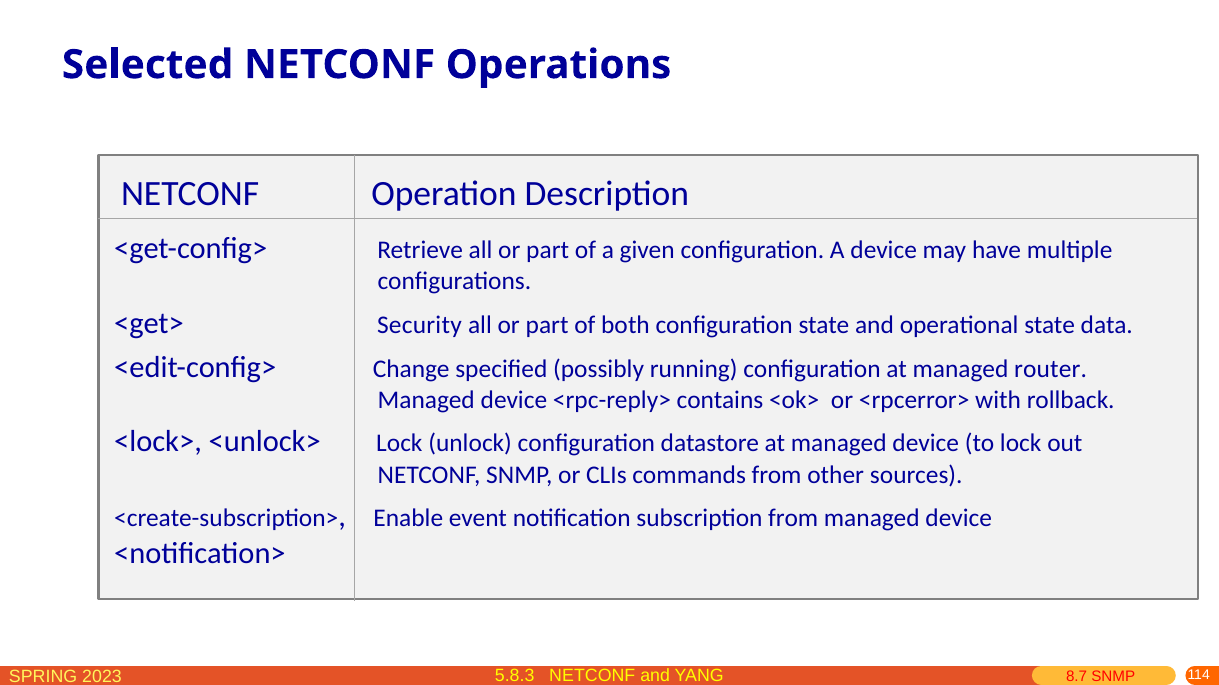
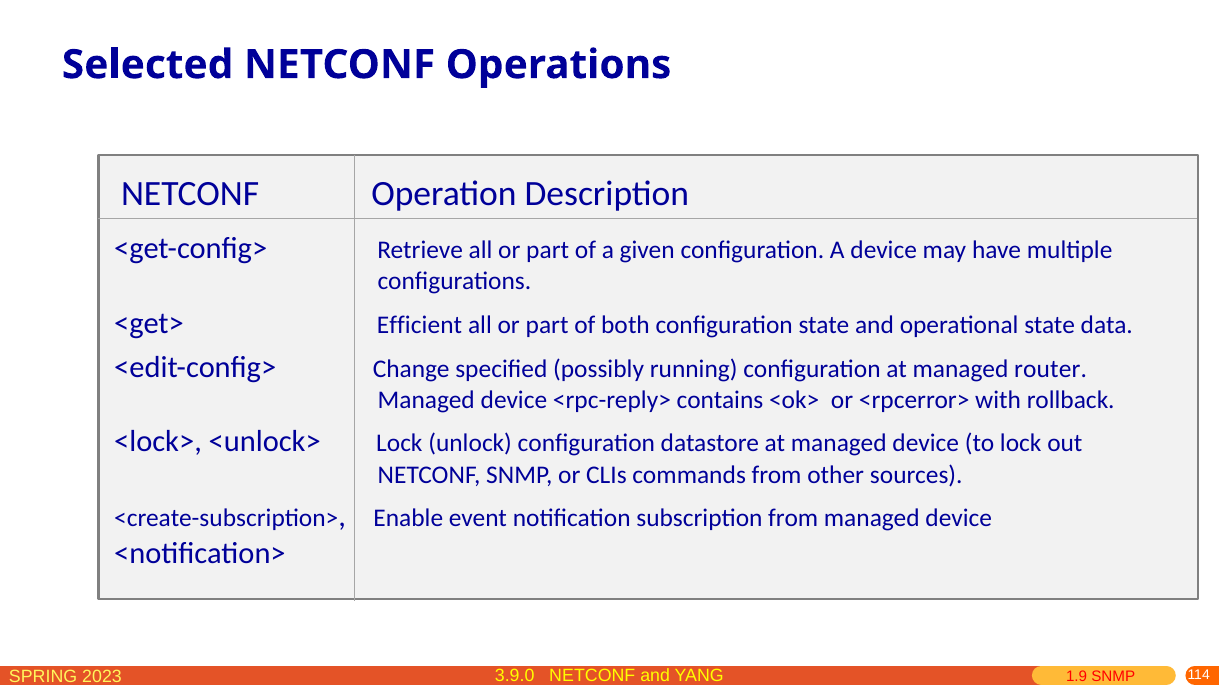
Security: Security -> Efficient (419, 325)
5.8.3: 5.8.3 -> 3.9.0 (515, 676)
8.7: 8.7 -> 1.9 (1077, 677)
